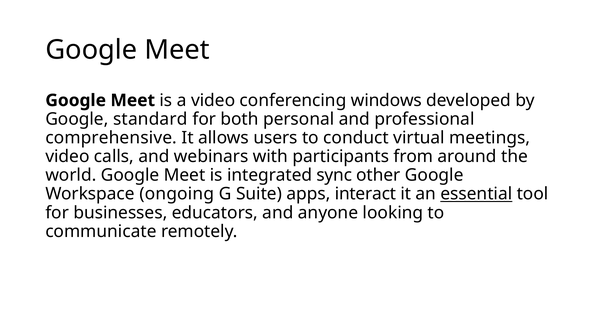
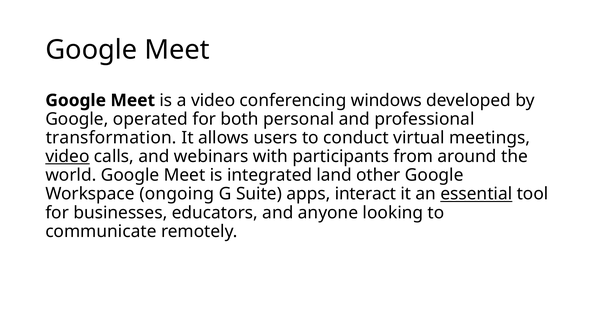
standard: standard -> operated (150, 119)
comprehensive: comprehensive -> transformation (111, 138)
video underline: none -> present (67, 157)
sync: sync -> land (334, 176)
